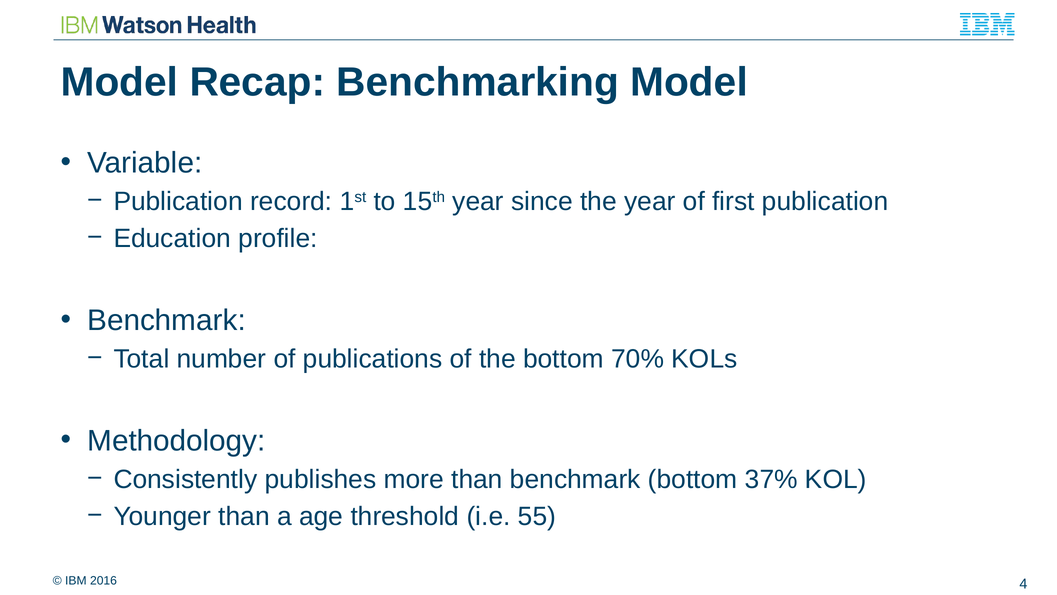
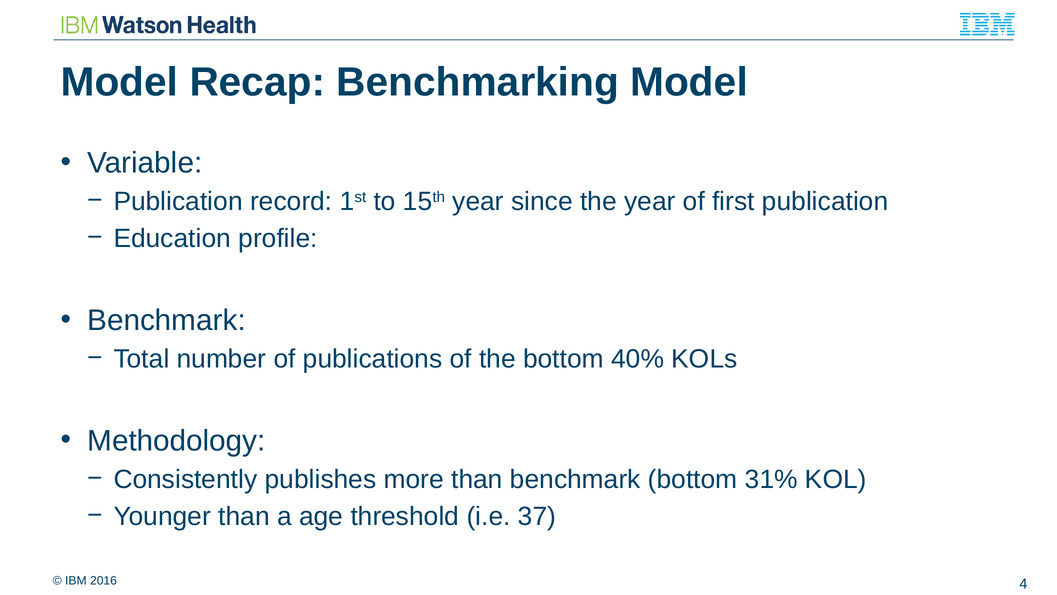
70%: 70% -> 40% (638, 359)
37%: 37% -> 31% (771, 479)
55: 55 -> 37 (537, 516)
